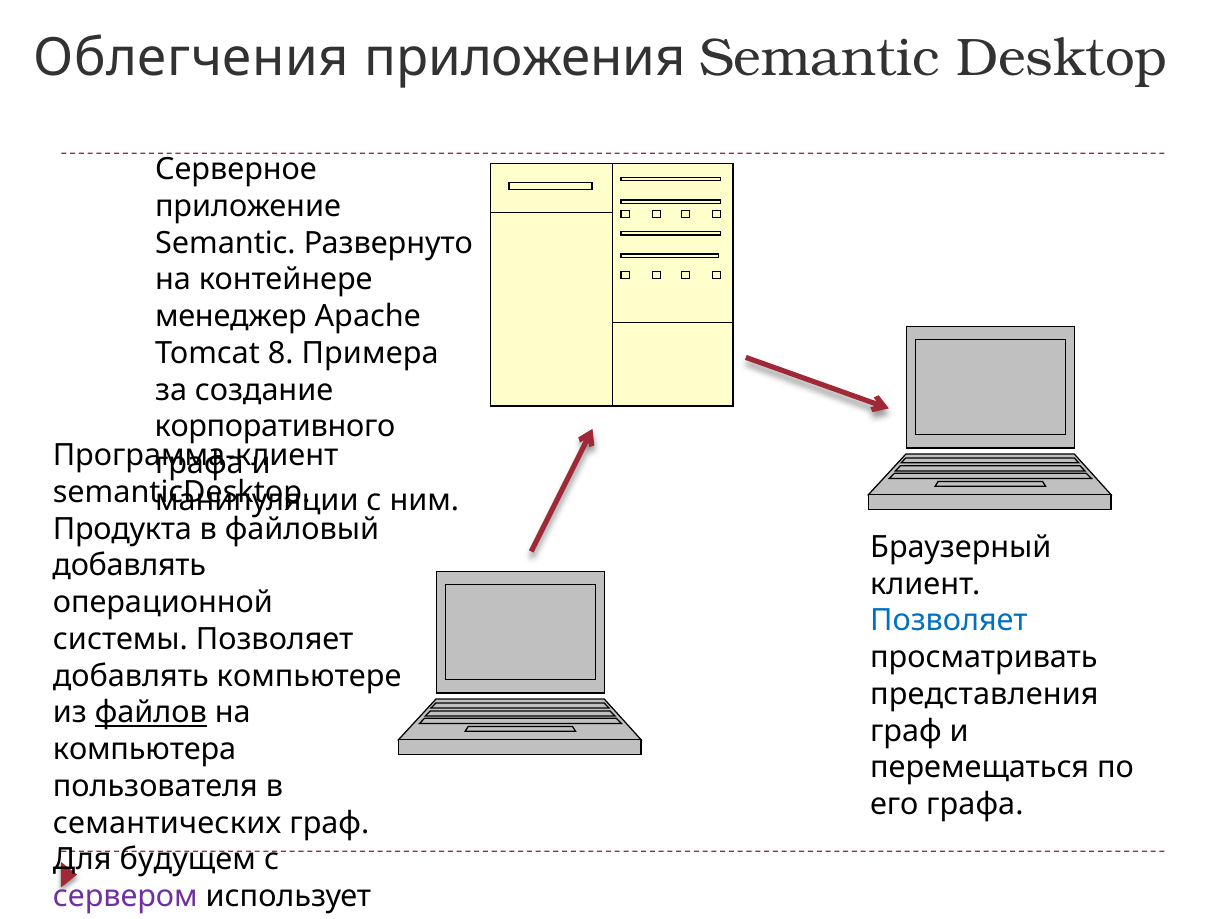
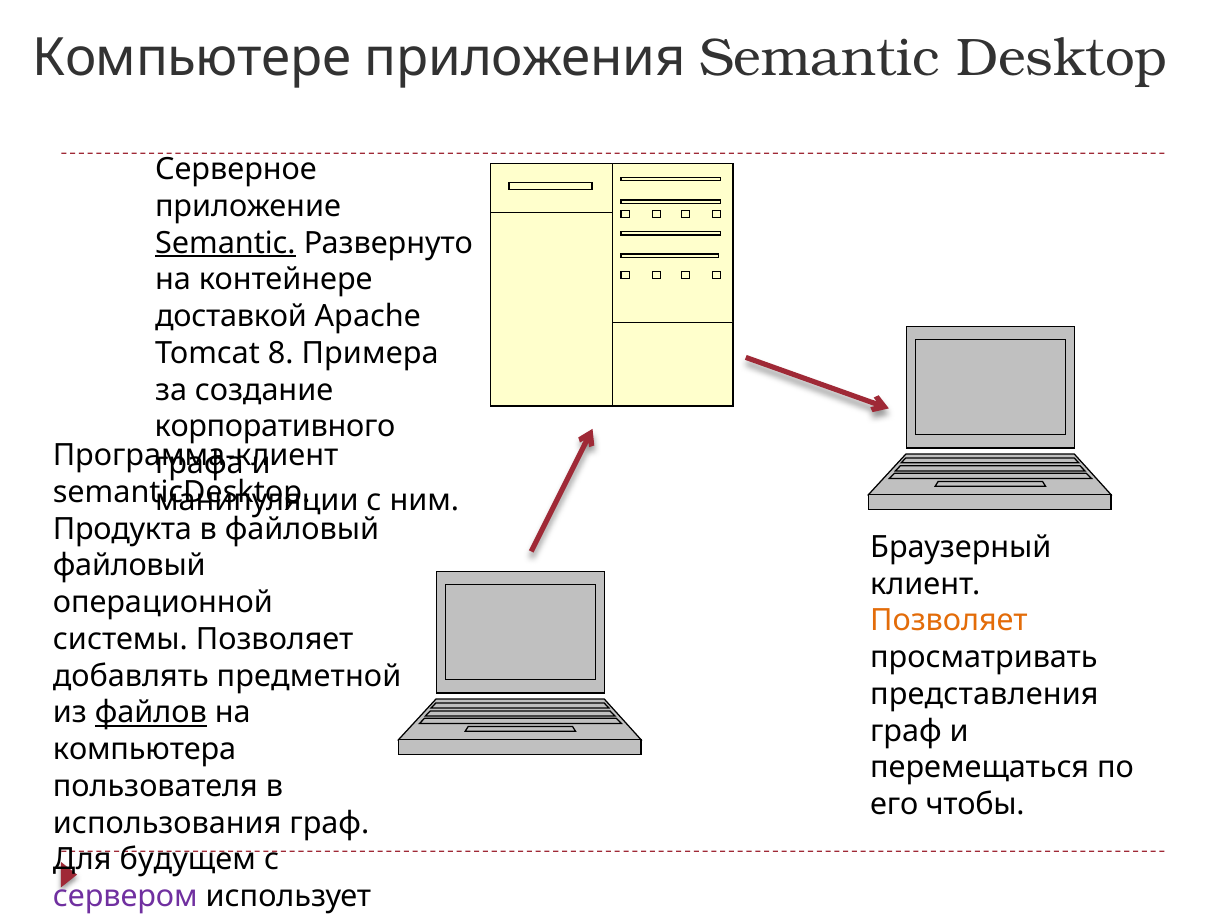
Облегчения: Облегчения -> Компьютере (192, 58)
Semantic underline: none -> present (225, 243)
менеджер: менеджер -> доставкой (231, 317)
добавлять: добавлять -> файловый (129, 566)
Позволяет colour: blue -> orange (949, 621)
компьютере: компьютере -> предметной (309, 676)
его графа: графа -> чтобы (975, 805)
семантических: семантических -> использования (167, 823)
